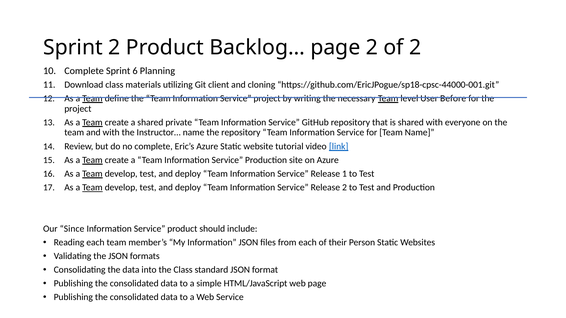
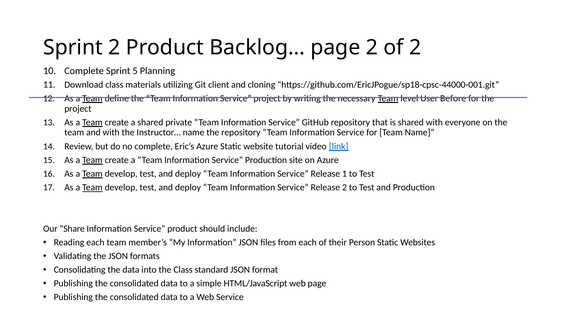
6: 6 -> 5 (135, 71)
Since: Since -> Share (72, 229)
